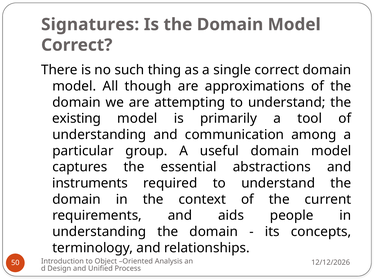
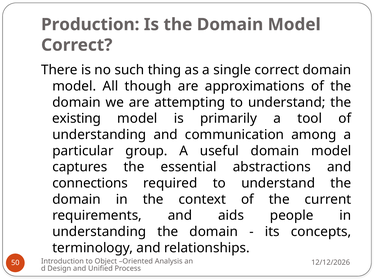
Signatures: Signatures -> Production (90, 25)
instruments: instruments -> connections (90, 183)
